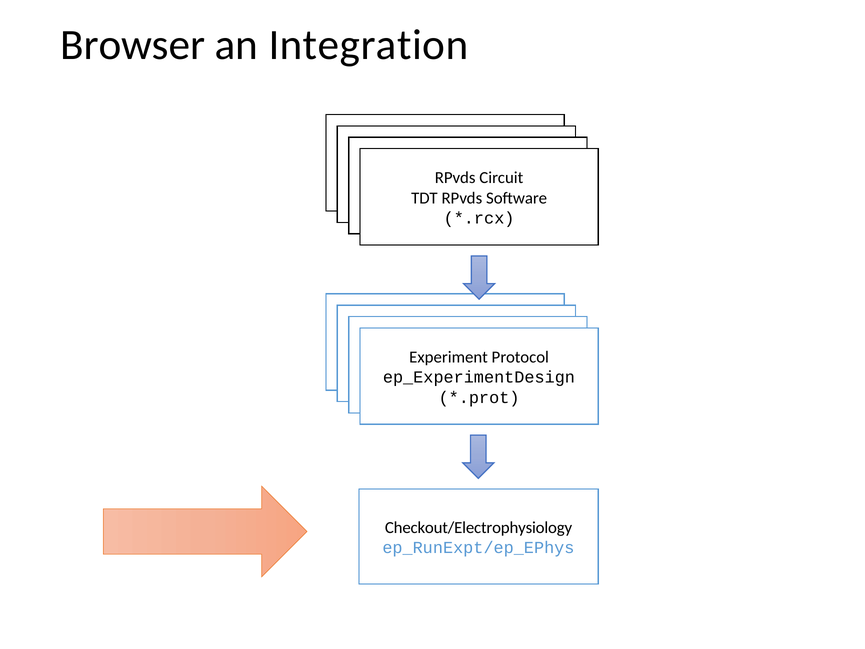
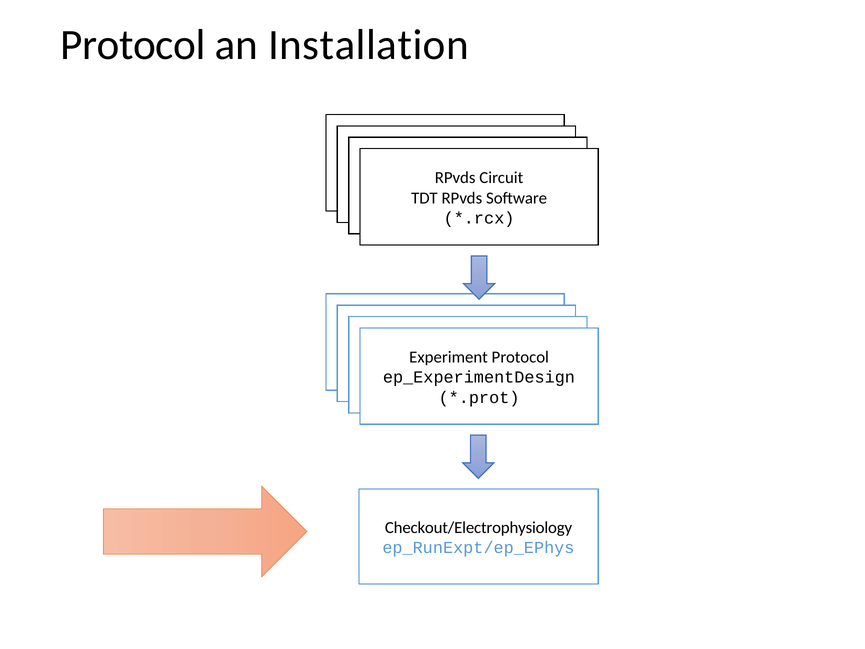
Browser: Browser -> Protocol (133, 45)
Integration: Integration -> Installation (368, 45)
